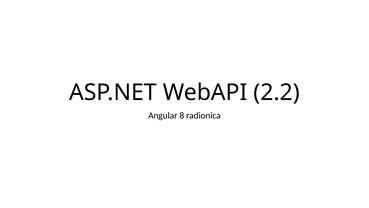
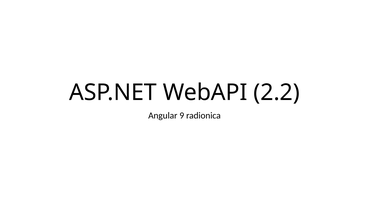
8: 8 -> 9 (182, 115)
